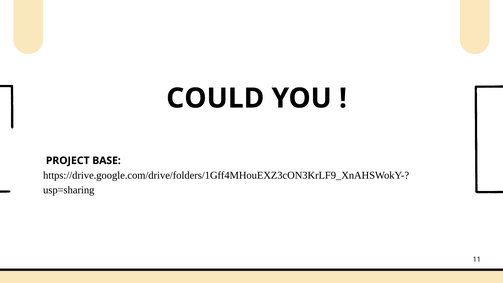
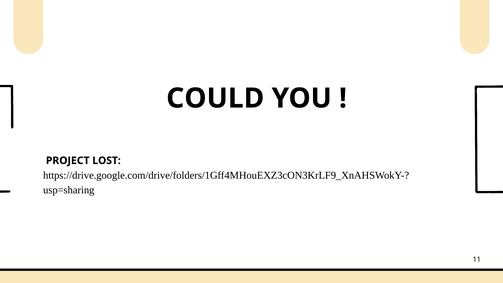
BASE: BASE -> LOST (107, 161)
